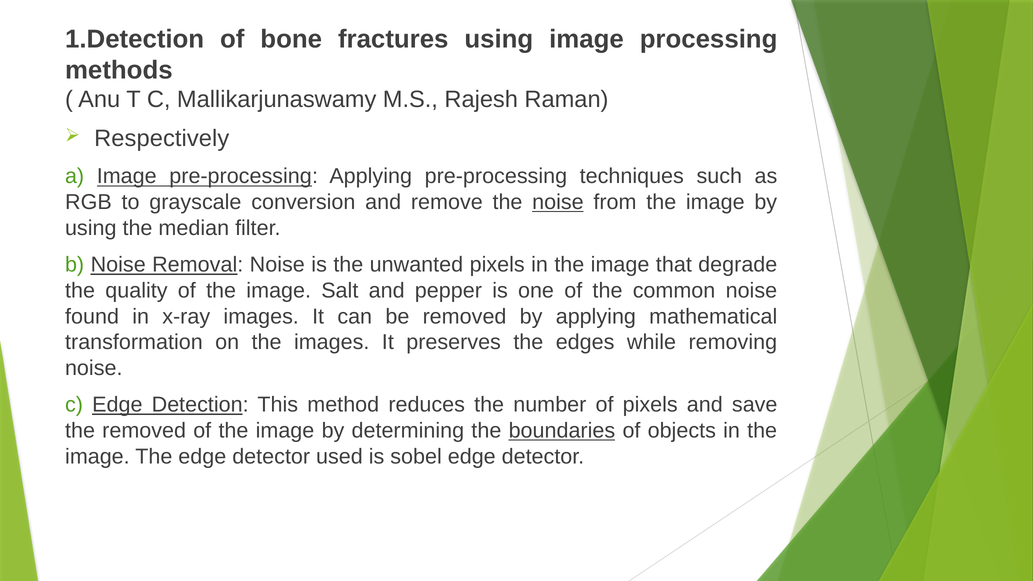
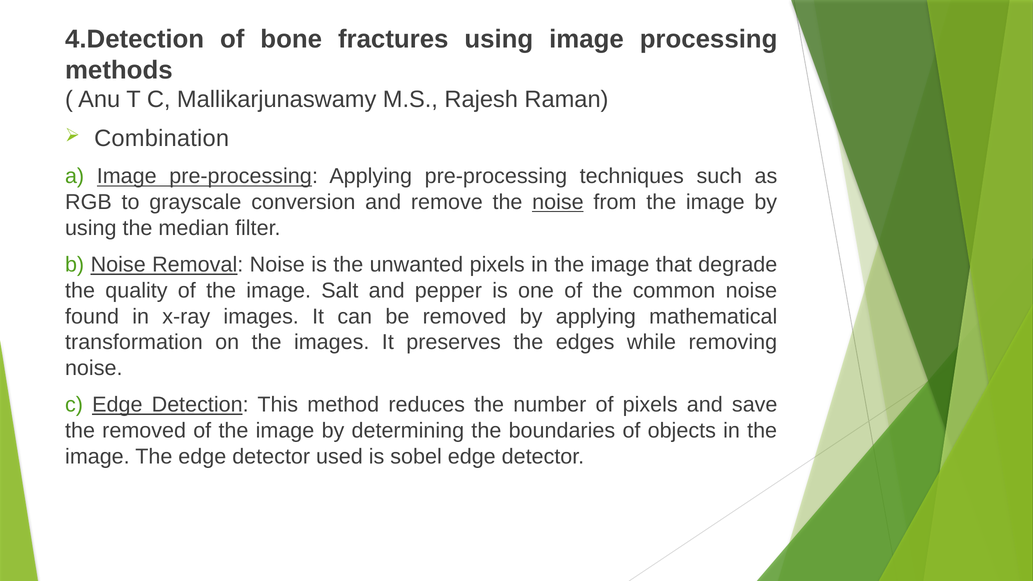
1.Detection: 1.Detection -> 4.Detection (135, 39)
Respectively: Respectively -> Combination (162, 139)
boundaries underline: present -> none (562, 431)
